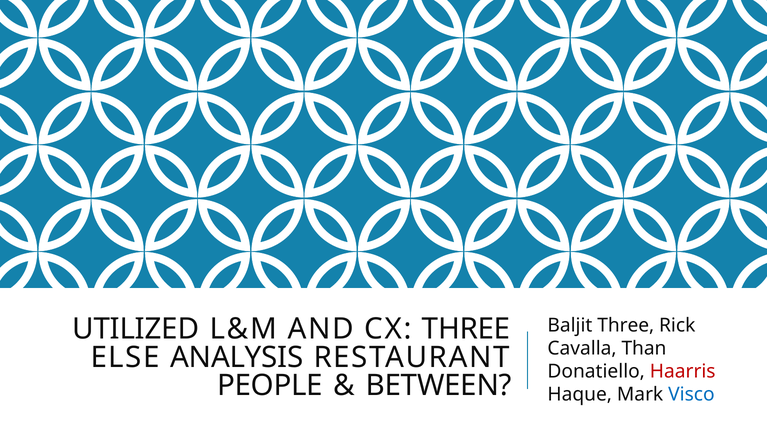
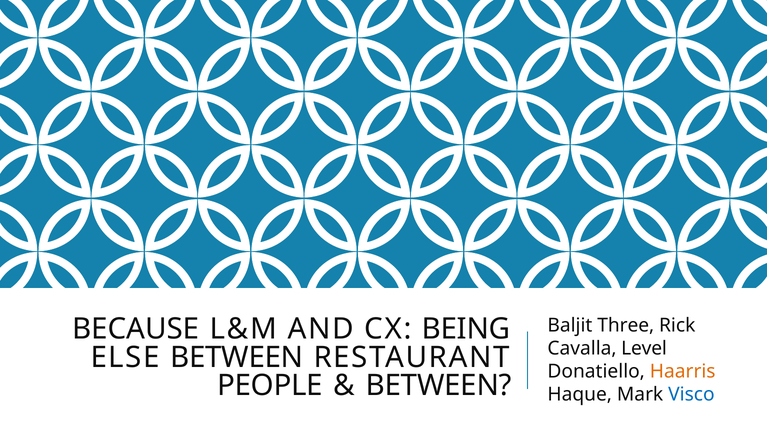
UTILIZED: UTILIZED -> BECAUSE (136, 328)
CX THREE: THREE -> BEING (466, 328)
Than: Than -> Level (644, 348)
ELSE ANALYSIS: ANALYSIS -> BETWEEN (237, 357)
Haarris colour: red -> orange (683, 371)
